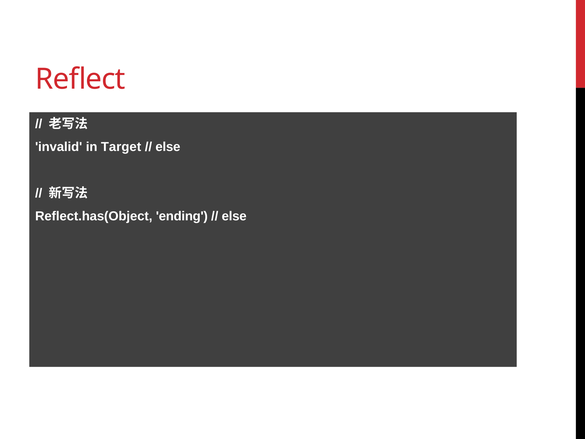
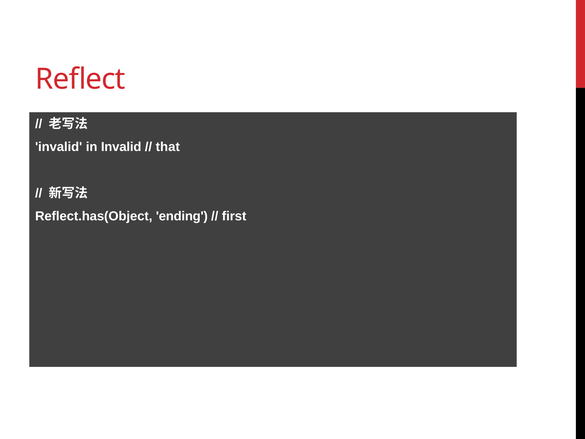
in Target: Target -> Invalid (121, 147)
else: else -> that (168, 147)
else: else -> first (234, 216)
